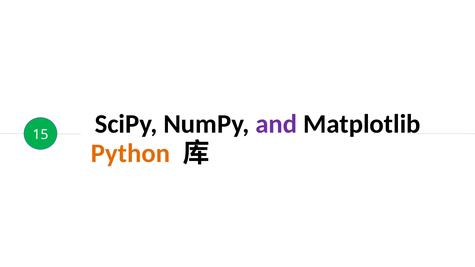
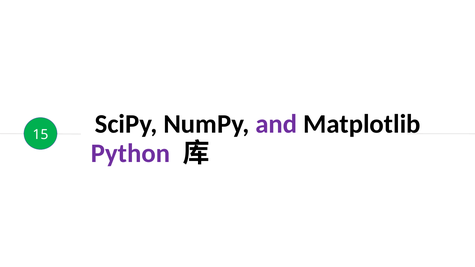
Python colour: orange -> purple (131, 153)
